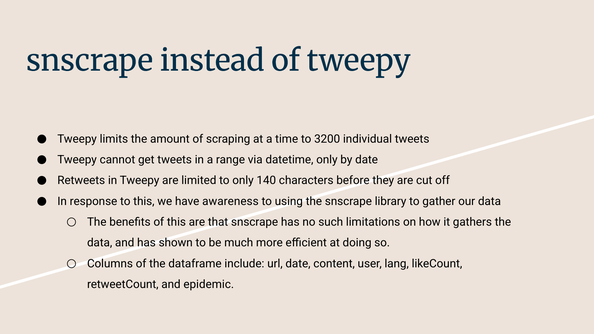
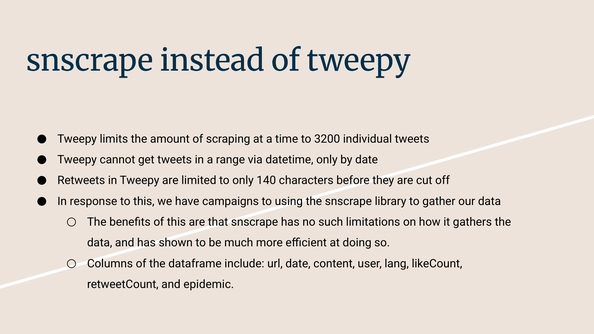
awareness: awareness -> campaigns (231, 201)
